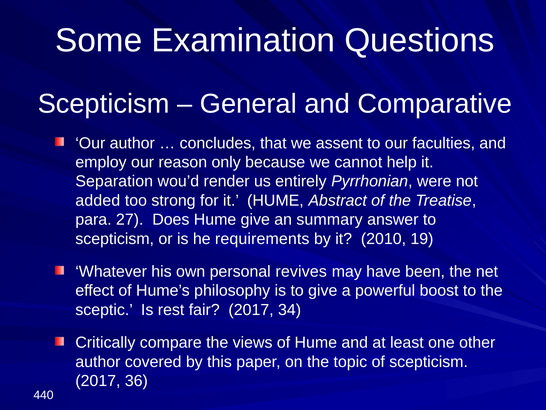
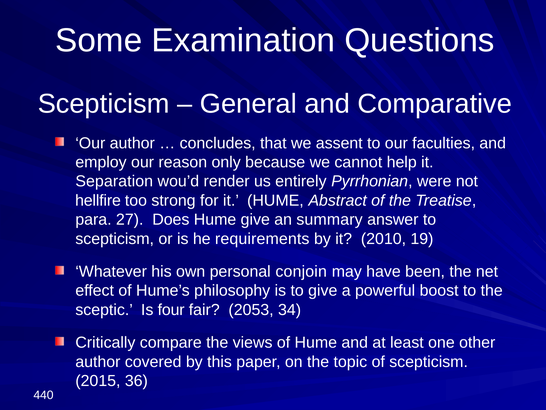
added: added -> hellfire (98, 200)
revives: revives -> conjoin (301, 271)
rest: rest -> four (171, 309)
fair 2017: 2017 -> 2053 (251, 309)
2017: 2017 -> 2015 (98, 380)
